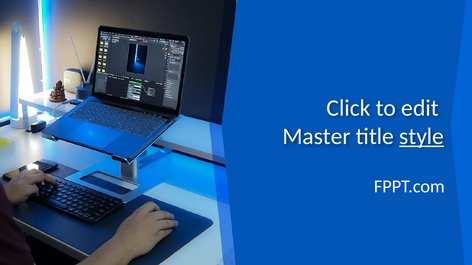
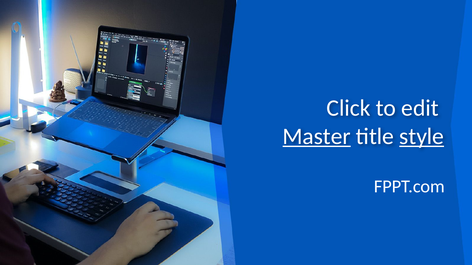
Master underline: none -> present (317, 137)
